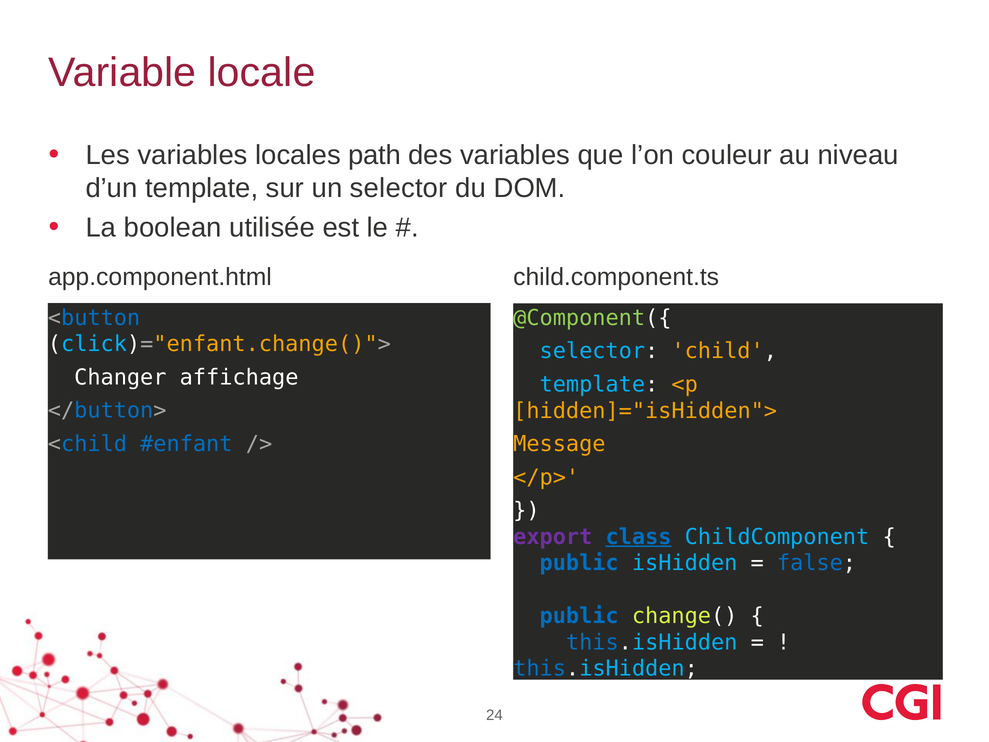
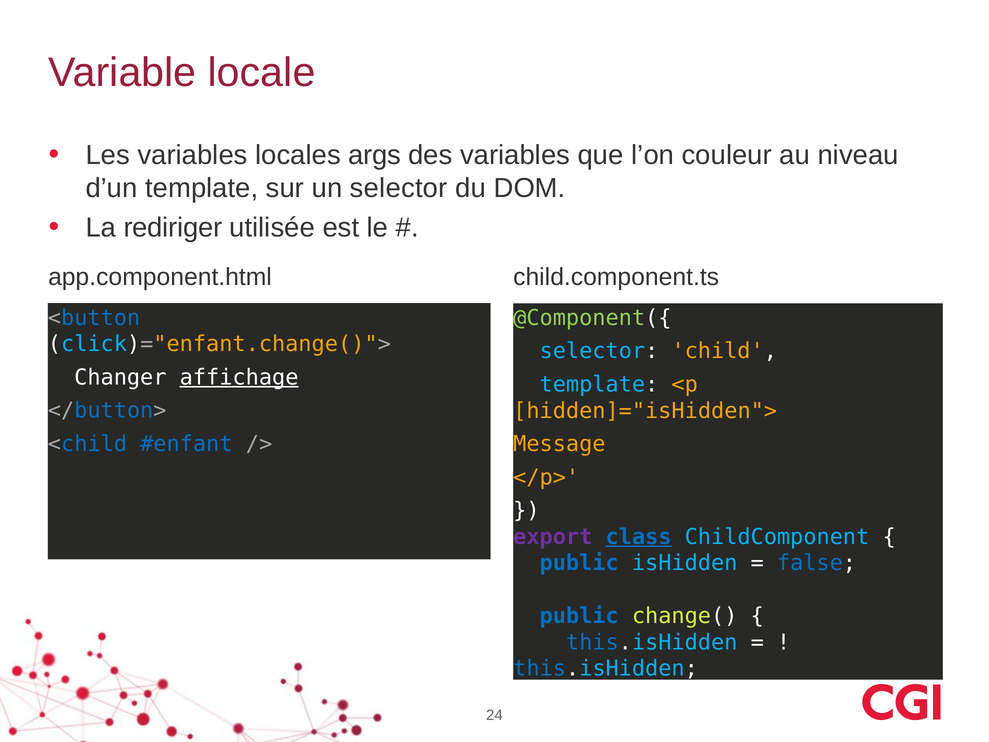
path: path -> args (375, 155)
boolean: boolean -> rediriger (173, 228)
affichage underline: none -> present (239, 377)
